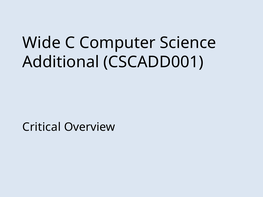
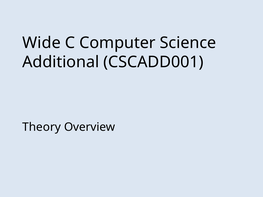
Critical: Critical -> Theory (42, 127)
